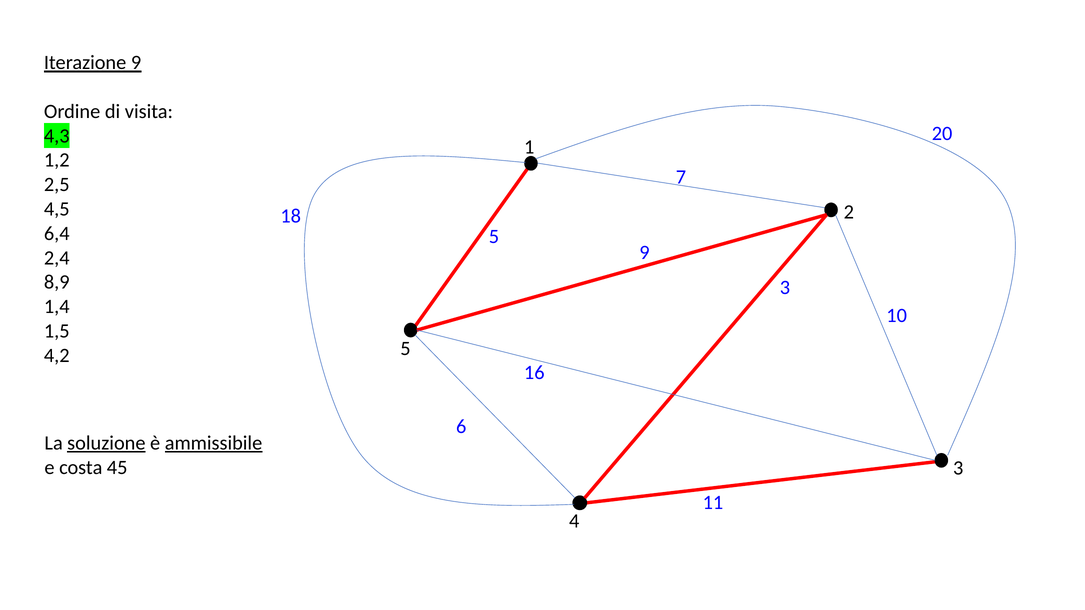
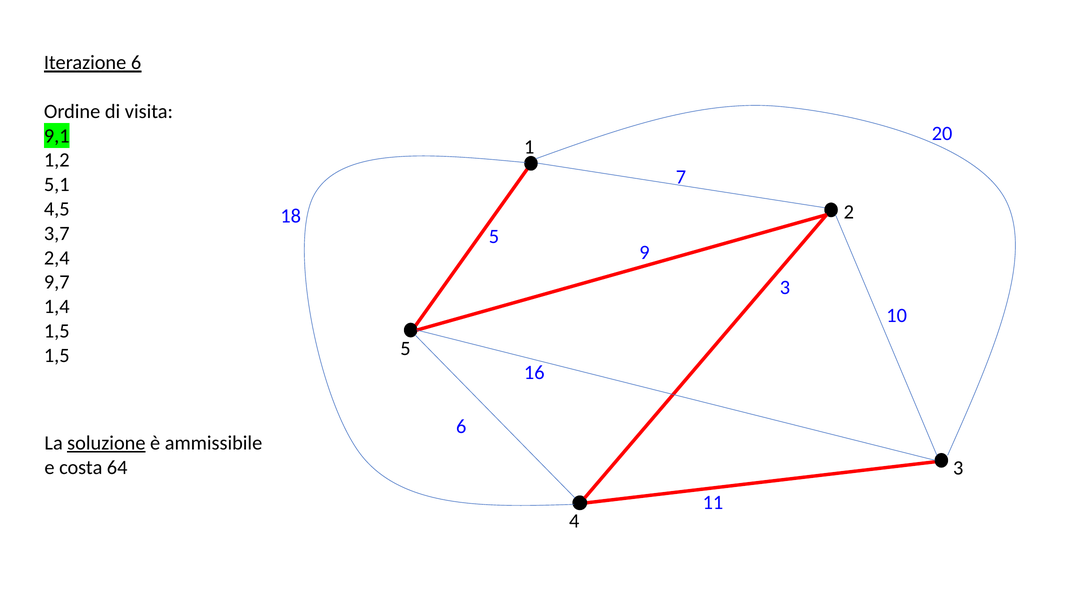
Iterazione 9: 9 -> 6 (136, 63)
4,3: 4,3 -> 9,1 (57, 136)
2,5: 2,5 -> 5,1 (57, 185)
6,4: 6,4 -> 3,7 (57, 234)
8,9: 8,9 -> 9,7 (57, 282)
4,2: 4,2 -> 1,5 (57, 356)
ammissibile underline: present -> none (214, 443)
45: 45 -> 64 (117, 468)
